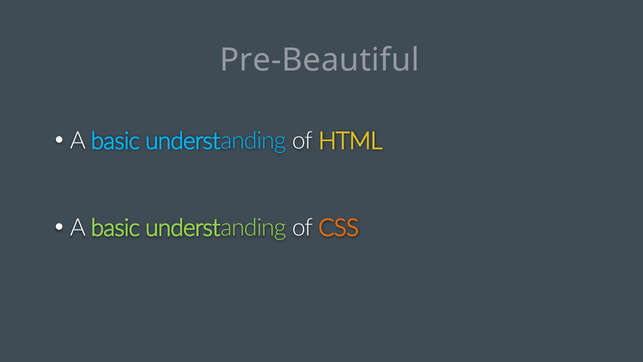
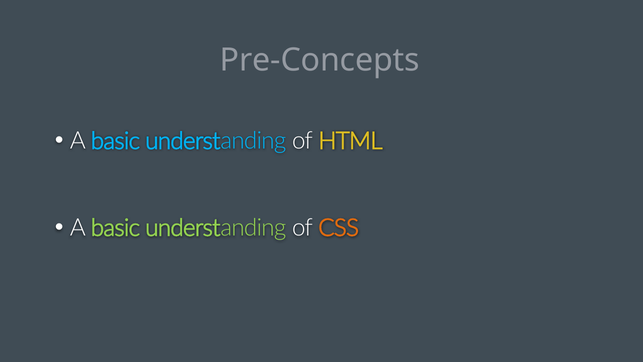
Pre-Beautiful: Pre-Beautiful -> Pre-Concepts (320, 60)
